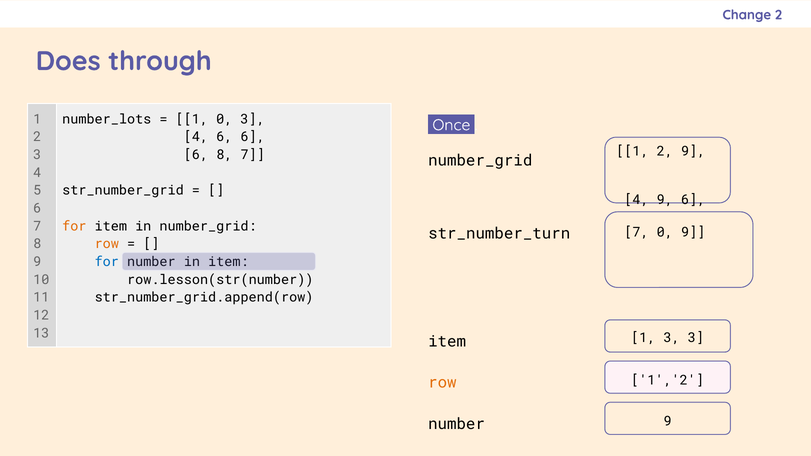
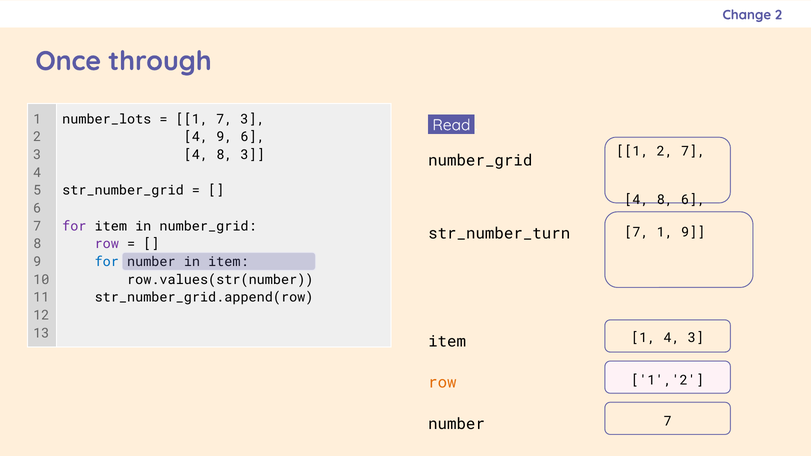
Does: Does -> Once (68, 61)
1 0: 0 -> 7 (224, 119)
Once: Once -> Read (451, 125)
4 6: 6 -> 9 (224, 137)
2 9: 9 -> 7 (693, 151)
6: 6 -> 4 (196, 155)
8 7: 7 -> 3 (253, 155)
9: 9 -> 8 (665, 200)
for colour: orange -> purple (74, 226)
0: 0 -> 1 (665, 232)
row colour: orange -> purple (107, 244)
row.lesson(str(number: row.lesson(str(number -> row.values(str(number (220, 280)
1 3: 3 -> 4 (672, 338)
number 9: 9 -> 7 (668, 421)
